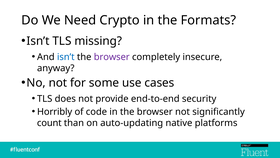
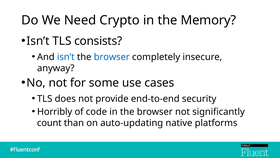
Formats: Formats -> Memory (208, 20)
missing: missing -> consists (98, 41)
browser colour: purple -> blue (112, 57)
